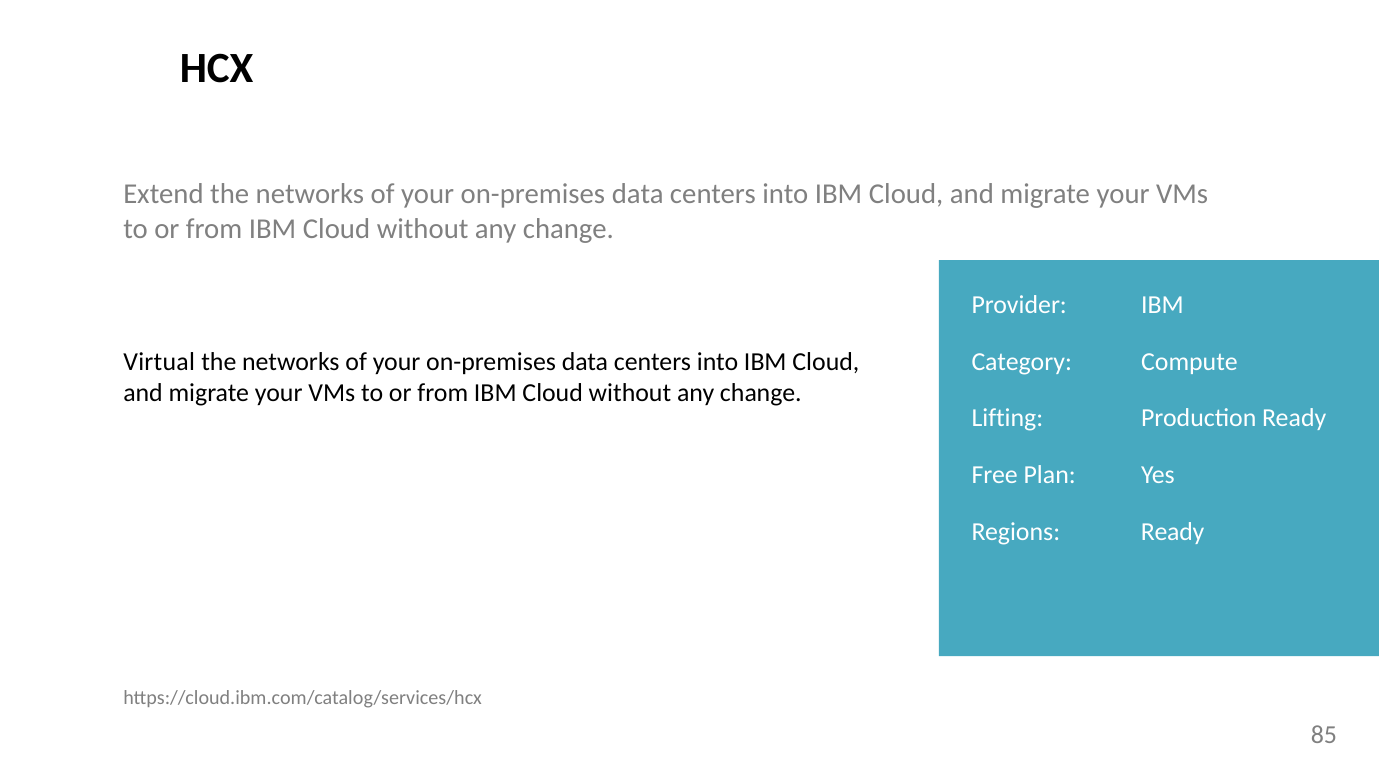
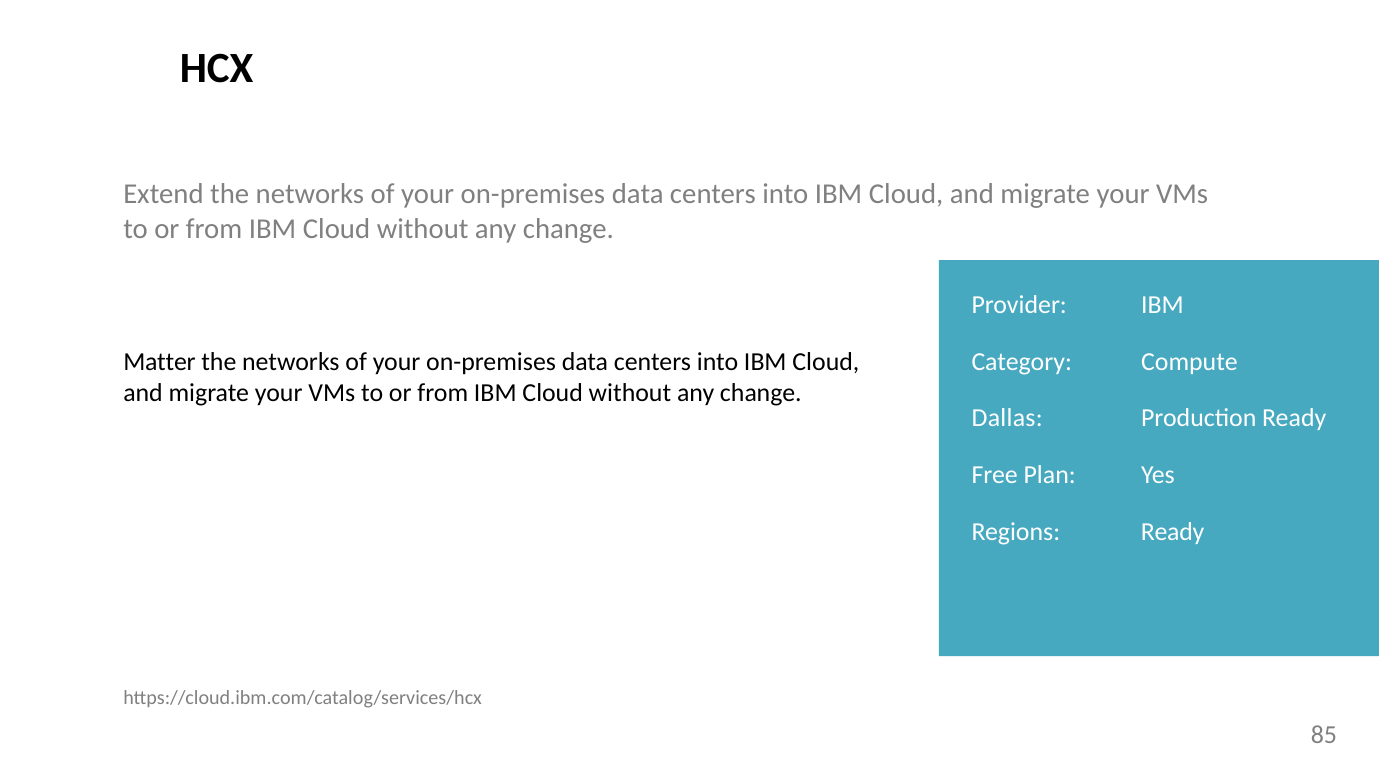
Virtual: Virtual -> Matter (159, 362)
Lifting: Lifting -> Dallas (1007, 418)
